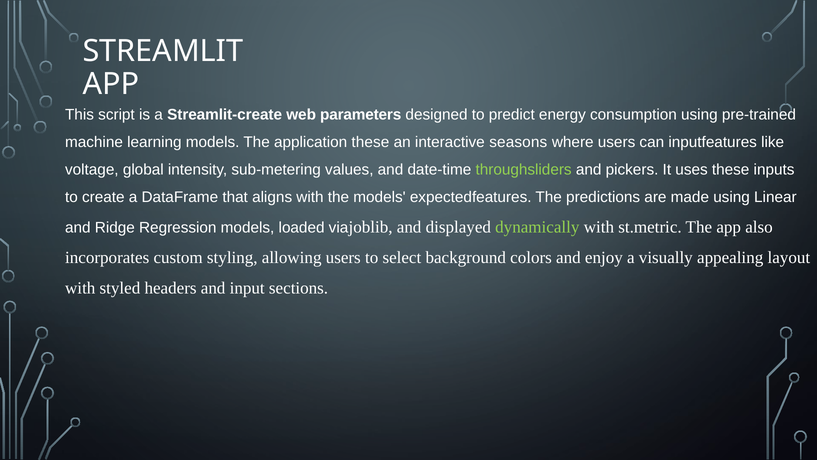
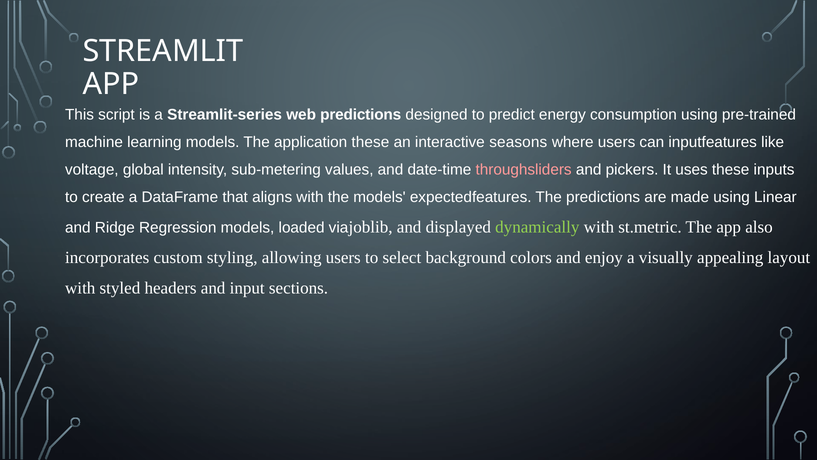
Streamlit-create: Streamlit-create -> Streamlit-series (225, 114)
web parameters: parameters -> predictions (361, 114)
throughsliders colour: light green -> pink (524, 169)
